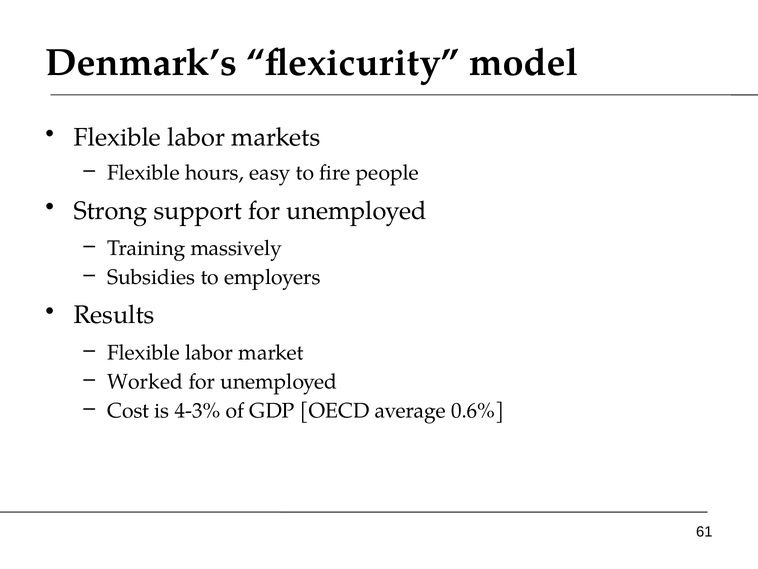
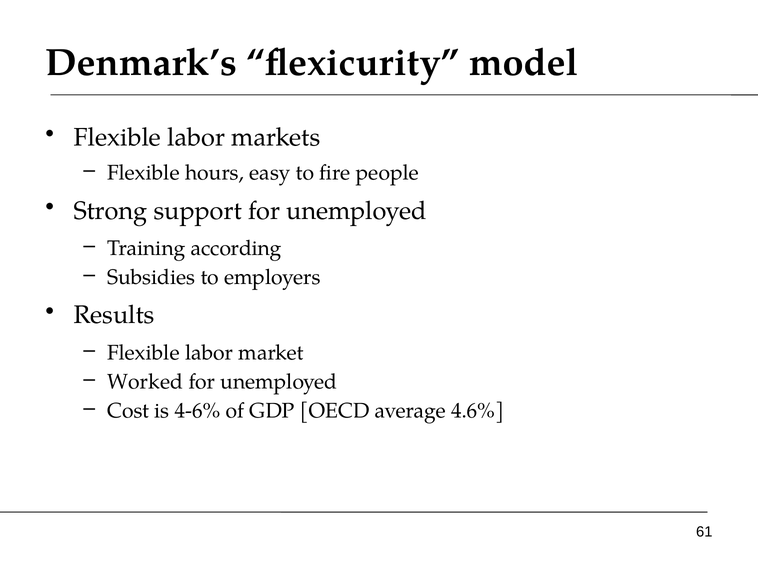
massively: massively -> according (236, 248)
4-3%: 4-3% -> 4-6% (197, 411)
0.6%: 0.6% -> 4.6% (478, 411)
